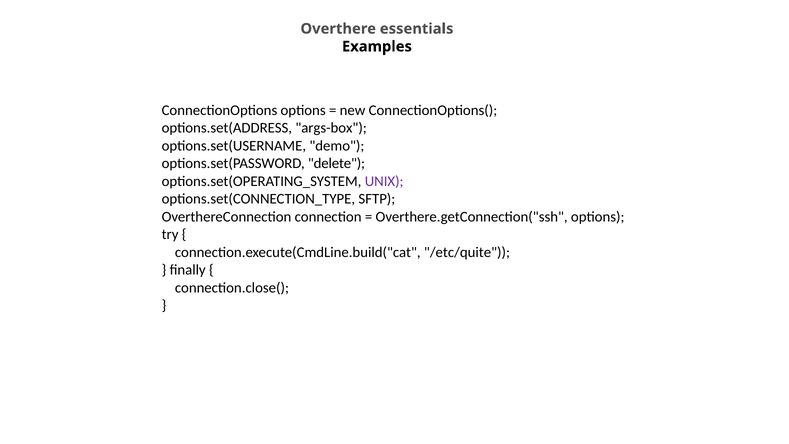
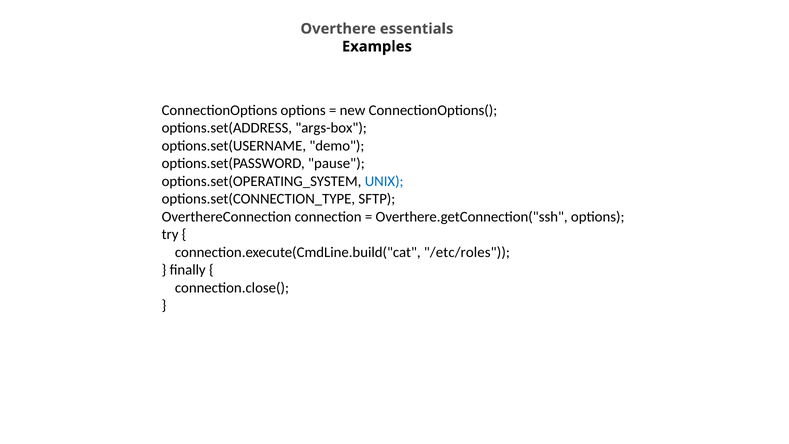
delete: delete -> pause (336, 163)
UNIX colour: purple -> blue (384, 181)
/etc/quite: /etc/quite -> /etc/roles (467, 252)
